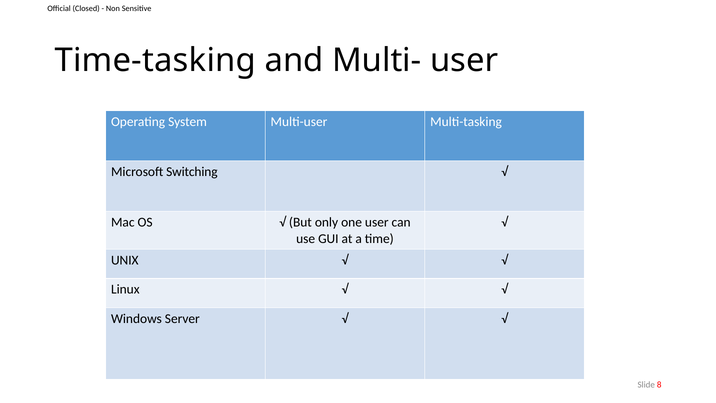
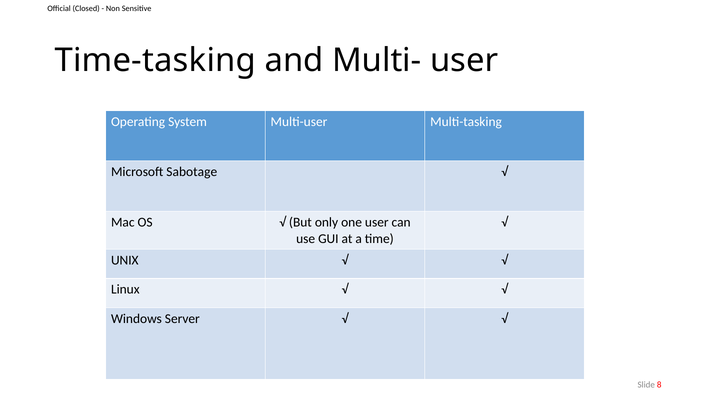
Switching: Switching -> Sabotage (192, 172)
